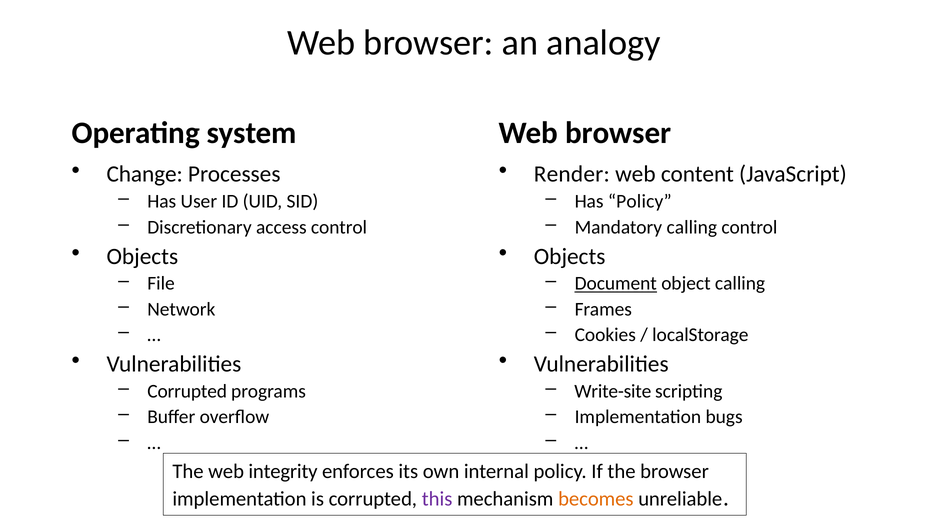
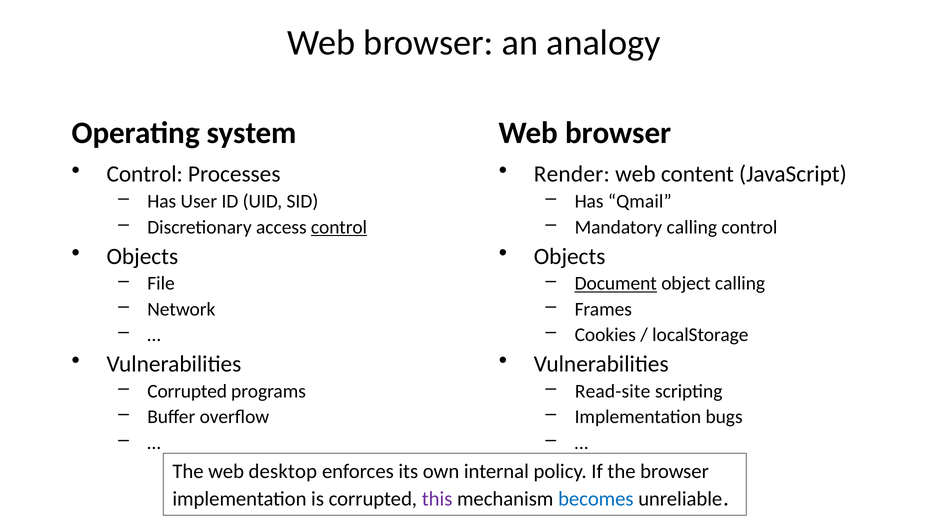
Change: Change -> Control (145, 174)
Has Policy: Policy -> Qmail (640, 201)
control underline: none -> present (339, 227)
Write-site: Write-site -> Read-site (613, 391)
integrity: integrity -> desktop (283, 471)
becomes colour: orange -> blue (596, 499)
